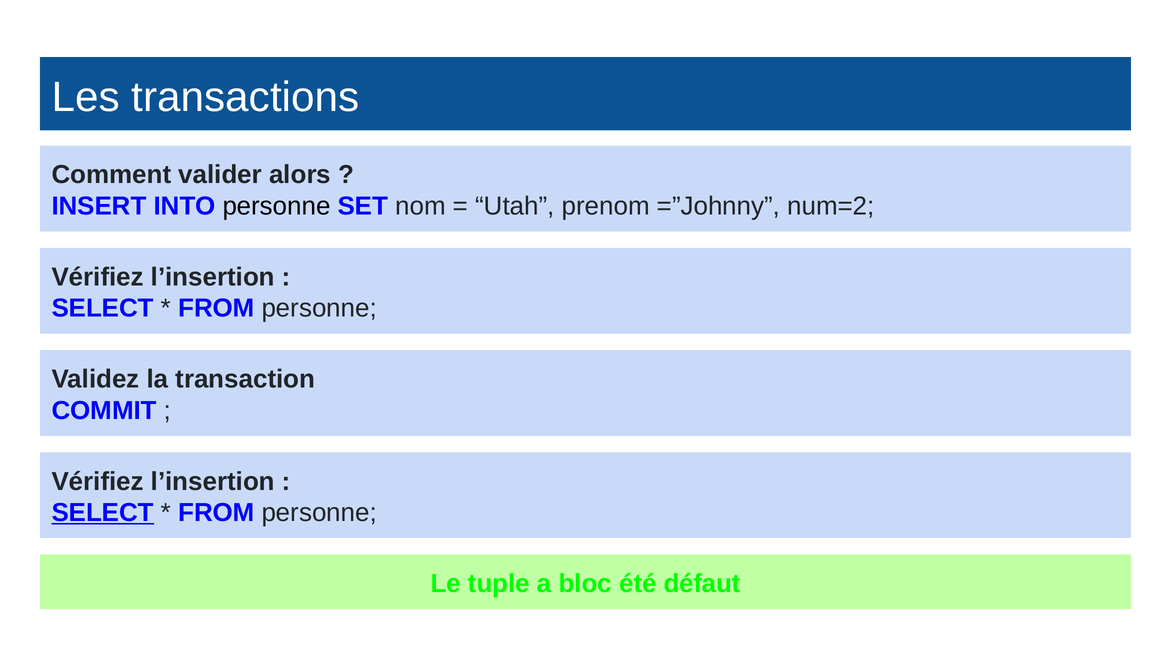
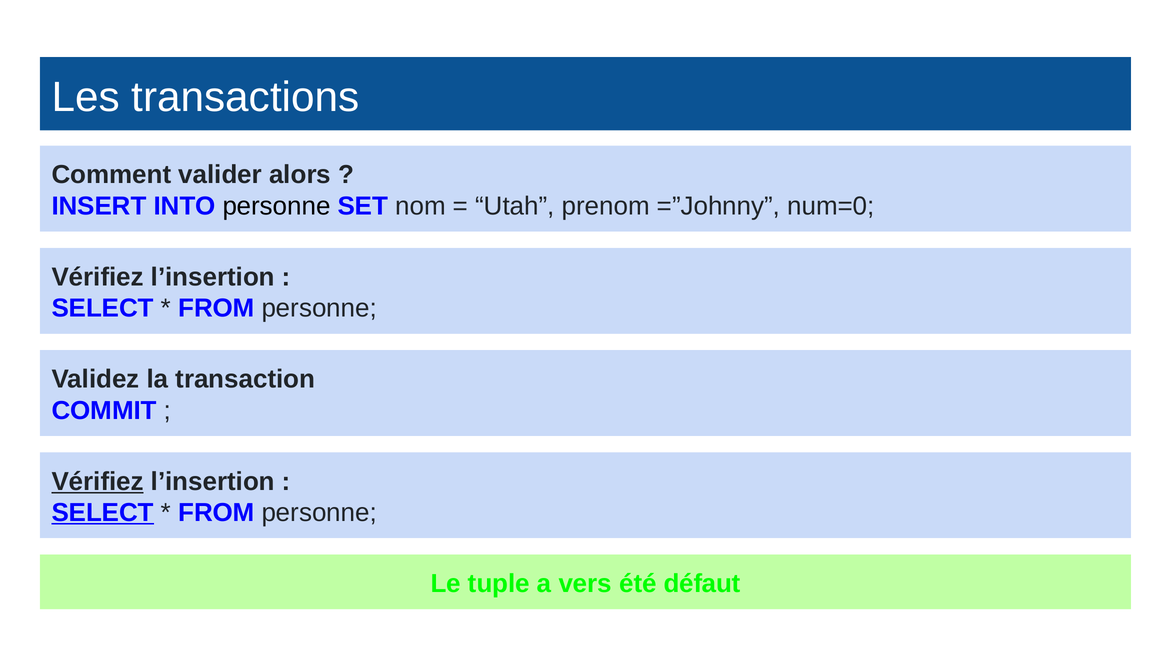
num=2: num=2 -> num=0 (831, 206)
Vérifiez underline: none -> present (98, 481)
bloc: bloc -> vers (585, 583)
